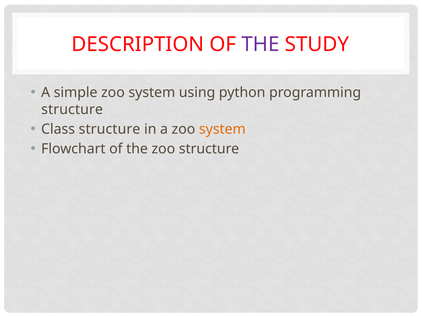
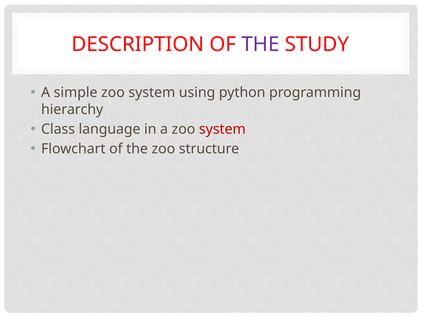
structure: structure -> hierarchy (72, 109)
Class structure: structure -> language (110, 129)
system colour: orange -> red (222, 129)
